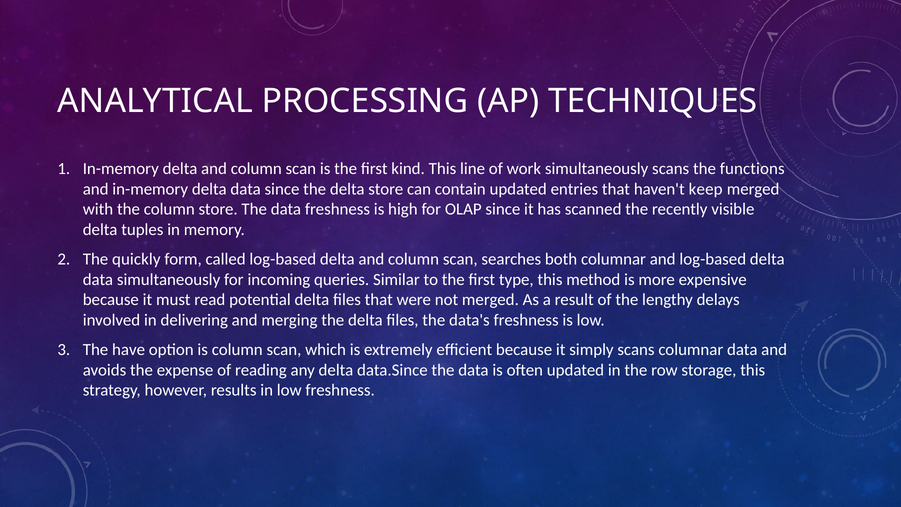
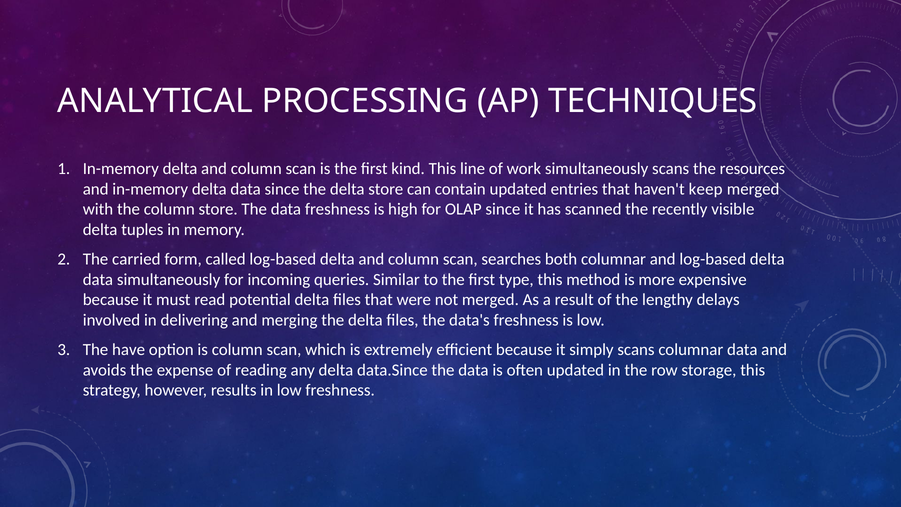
functions: functions -> resources (752, 169)
quickly: quickly -> carried (136, 259)
